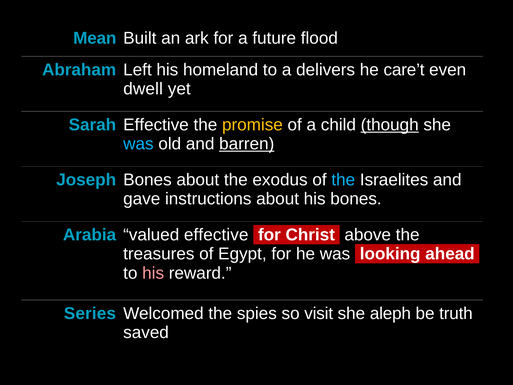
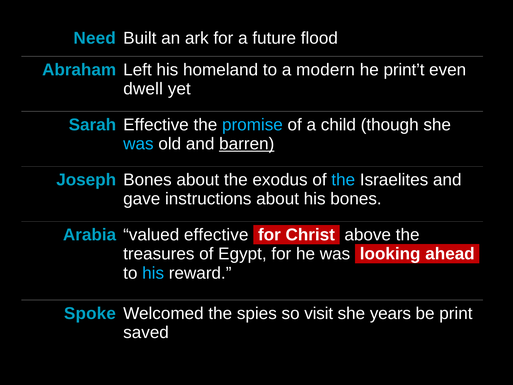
Mean: Mean -> Need (95, 38)
delivers: delivers -> modern (326, 70)
care’t: care’t -> print’t (404, 70)
promise colour: yellow -> light blue (252, 125)
though underline: present -> none (390, 125)
his colour: pink -> light blue (153, 273)
Series: Series -> Spoke (90, 313)
aleph: aleph -> years (390, 313)
truth: truth -> print (456, 313)
